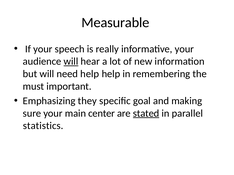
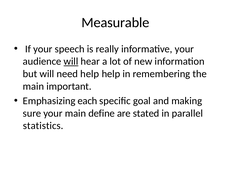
must: must -> main (33, 87)
they: they -> each (87, 101)
center: center -> define (102, 114)
stated underline: present -> none (146, 114)
